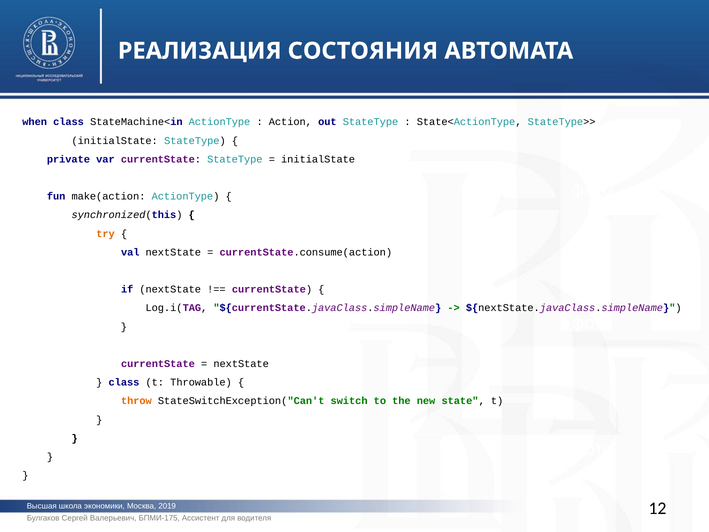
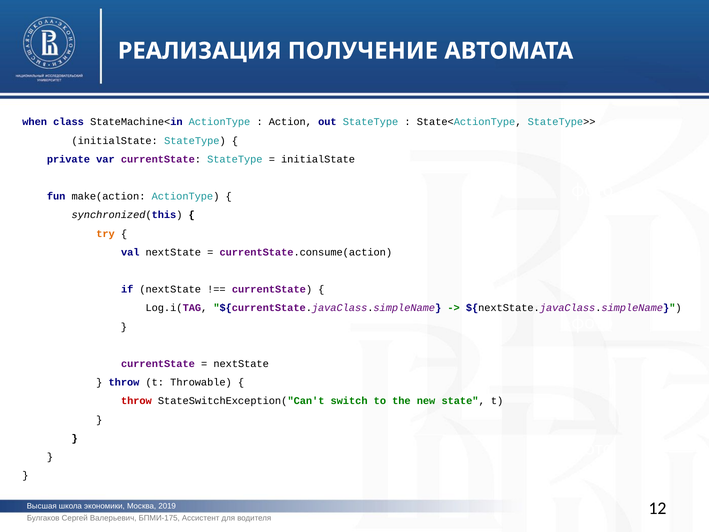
СОСТОЯНИЯ: СОСТОЯНИЯ -> ПОЛУЧЕНИЕ (363, 51)
class: class -> throw (124, 382)
throw colour: orange -> red (136, 401)
